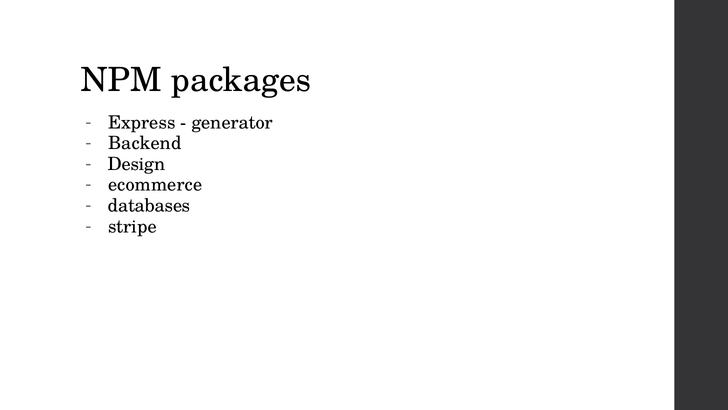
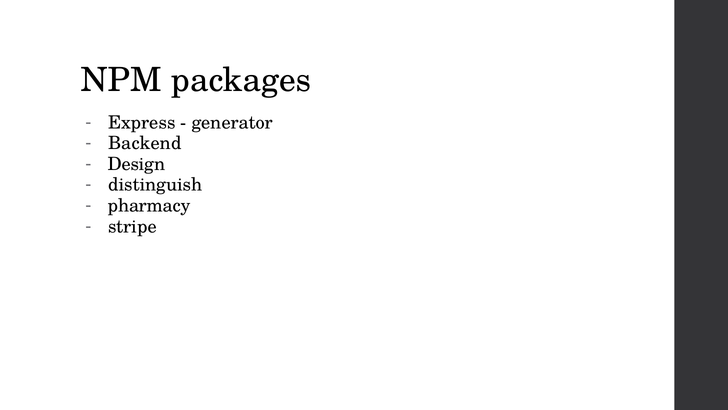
ecommerce: ecommerce -> distinguish (155, 185)
databases: databases -> pharmacy (149, 205)
